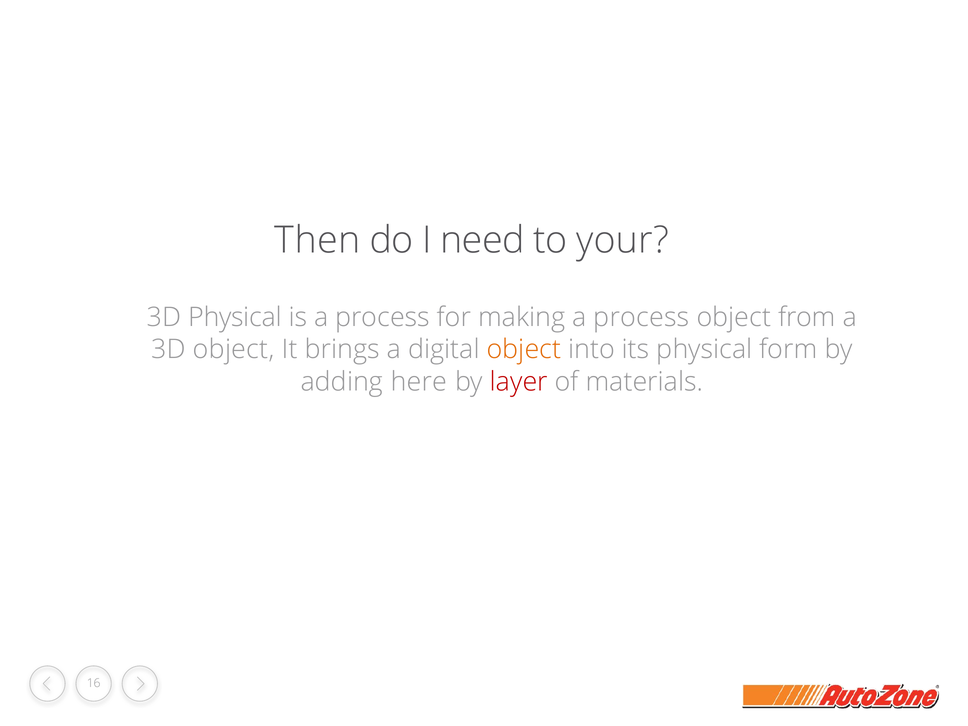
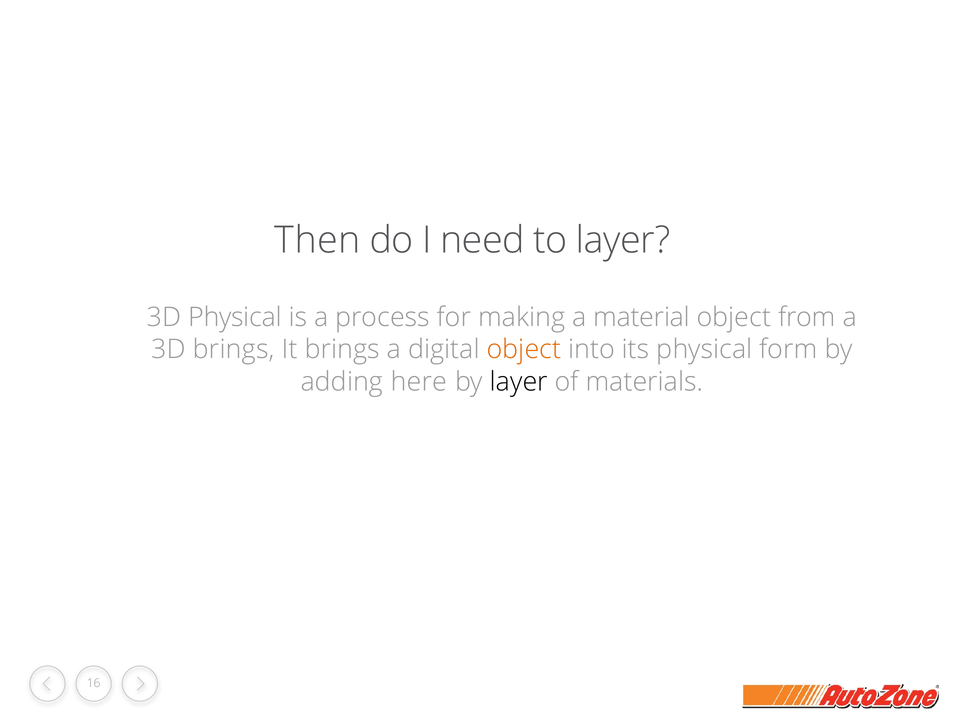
to your: your -> layer (623, 241)
making a process: process -> material (642, 317)
3D object: object -> brings (234, 349)
layer colour: red -> black (519, 382)
